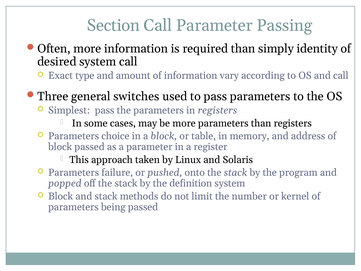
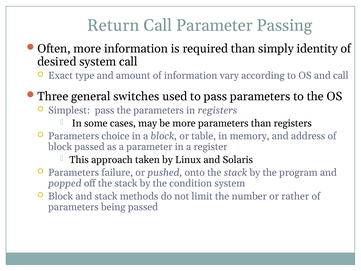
Section: Section -> Return (113, 25)
definition: definition -> condition (191, 183)
kernel: kernel -> rather (295, 196)
